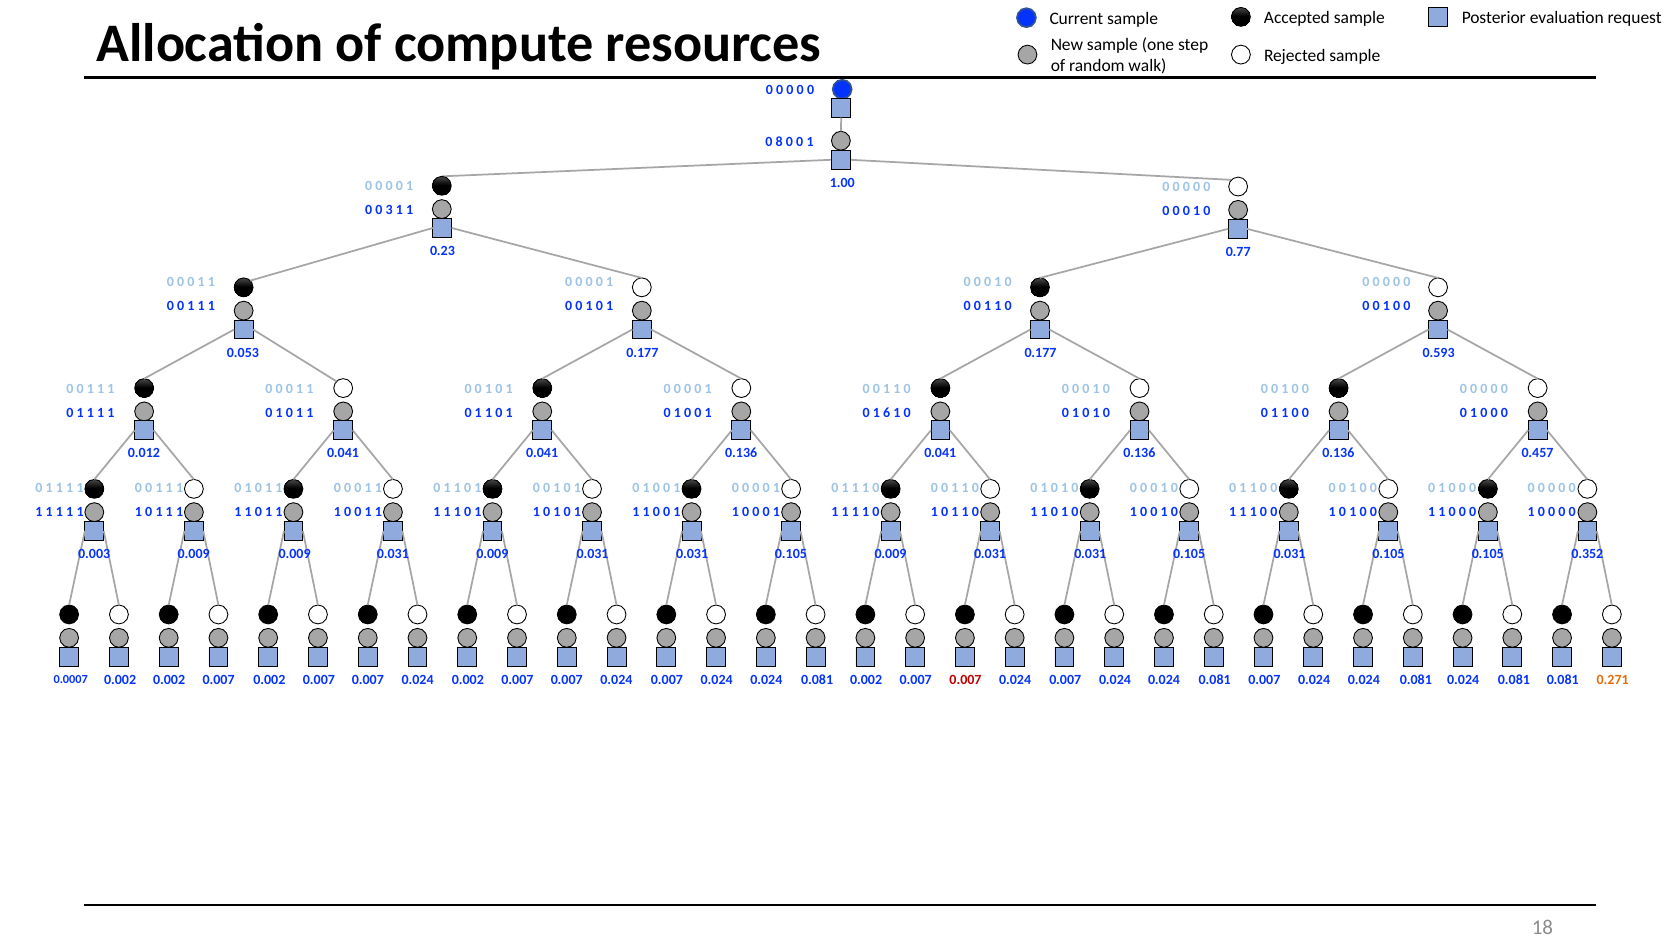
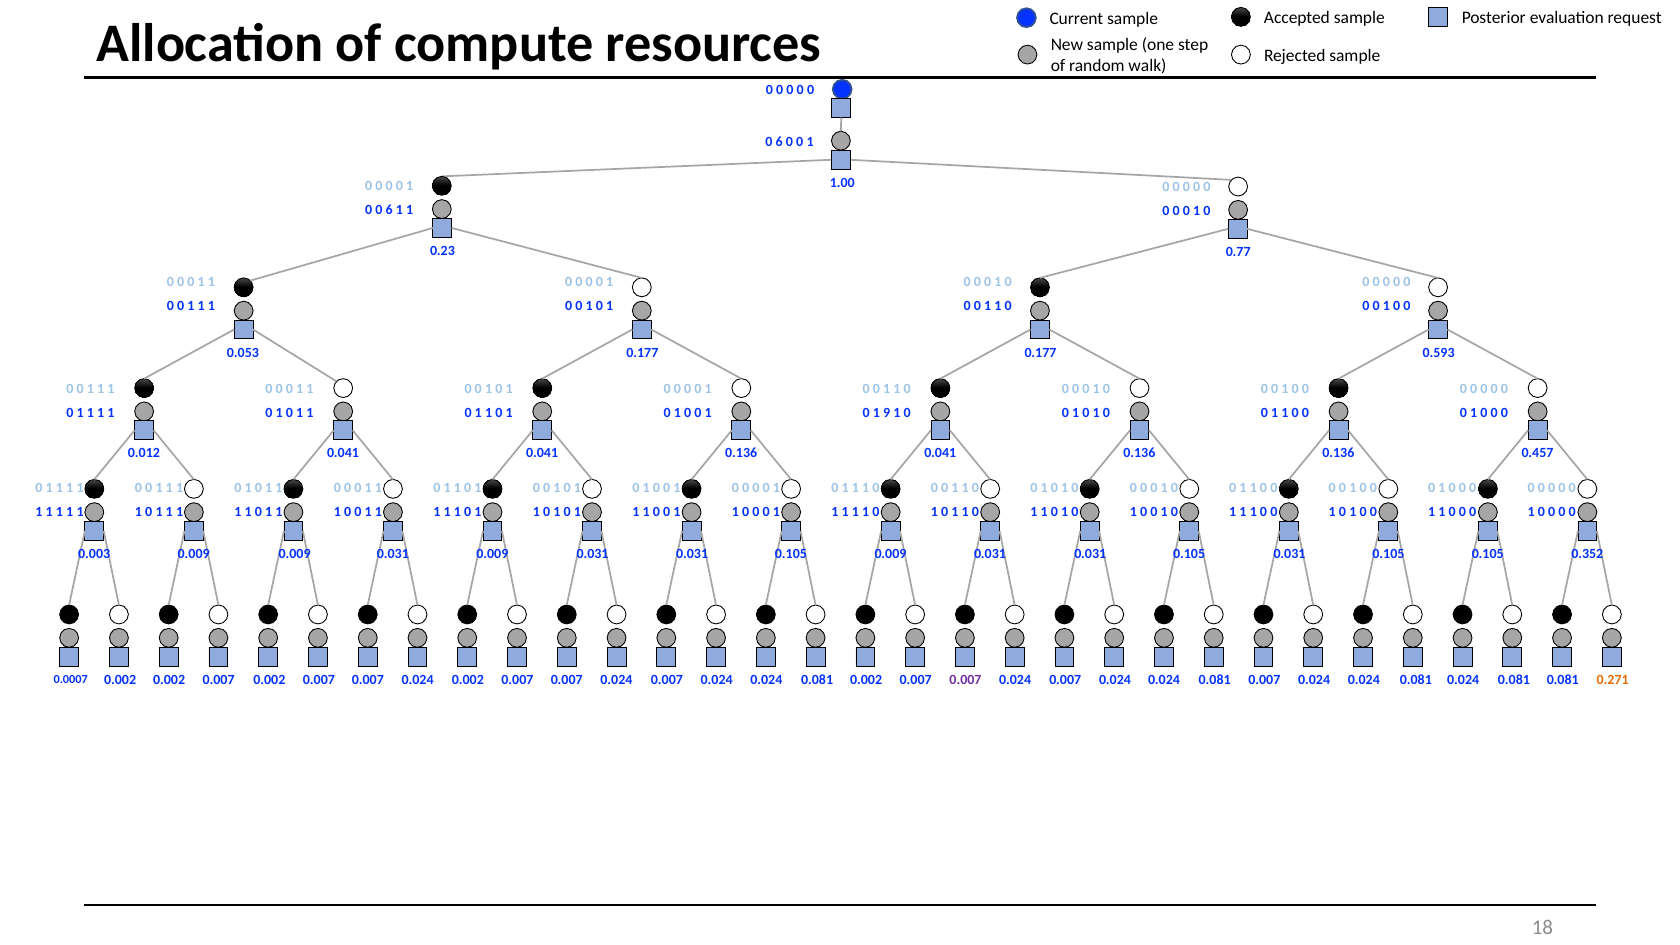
8: 8 -> 6 (779, 142)
0 0 3: 3 -> 6 (389, 210)
6: 6 -> 9 (887, 413)
0.007 colour: red -> purple (965, 680)
